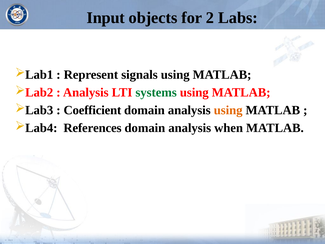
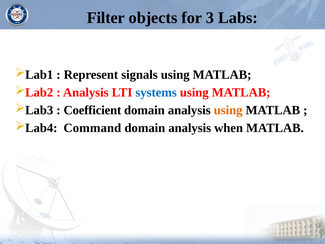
Input: Input -> Filter (106, 18)
2: 2 -> 3 (210, 18)
systems colour: green -> blue (156, 92)
References: References -> Command (92, 128)
